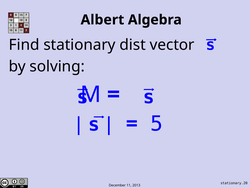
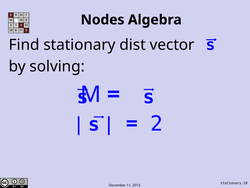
Albert: Albert -> Nodes (103, 20)
5: 5 -> 2 (157, 124)
